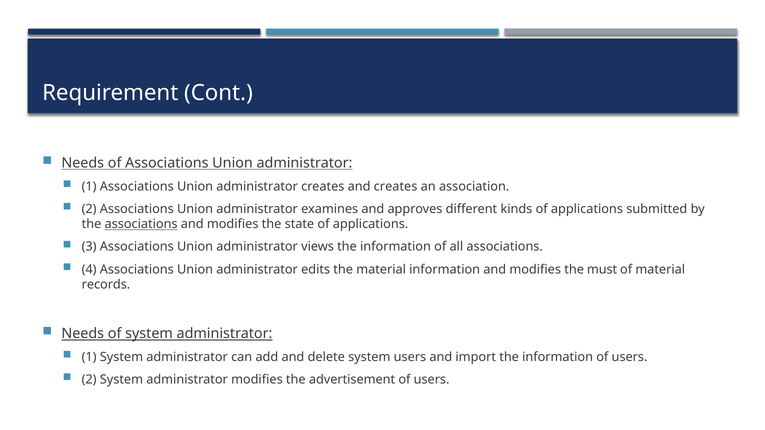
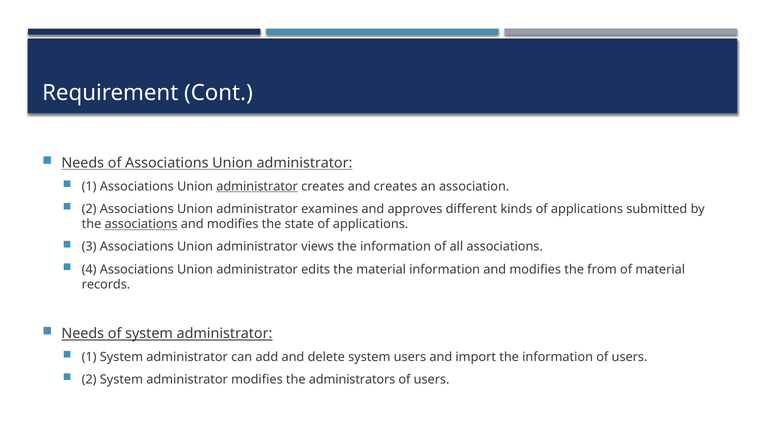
administrator underline: none -> present (257, 186)
must: must -> from (602, 270)
advertisement: advertisement -> administrators (352, 380)
